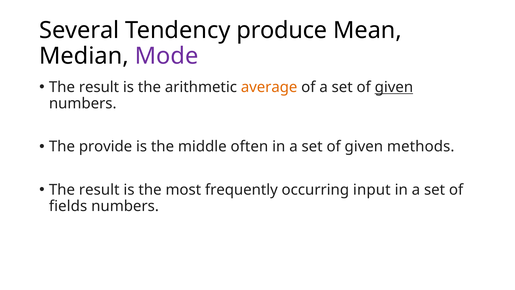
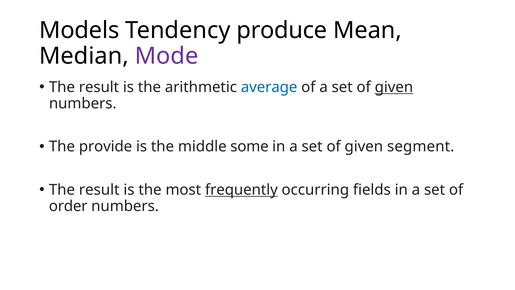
Several: Several -> Models (79, 31)
average colour: orange -> blue (269, 87)
often: often -> some (250, 146)
methods: methods -> segment (421, 146)
frequently underline: none -> present (241, 190)
input: input -> fields (372, 190)
fields: fields -> order (68, 206)
